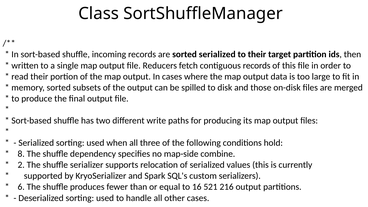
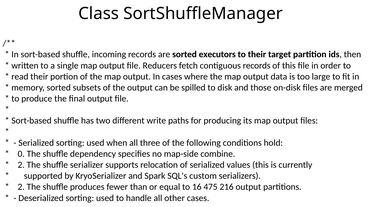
sorted serialized: serialized -> executors (217, 54)
8: 8 -> 0 (21, 154)
6: 6 -> 2 (21, 187)
521: 521 -> 475 (211, 187)
